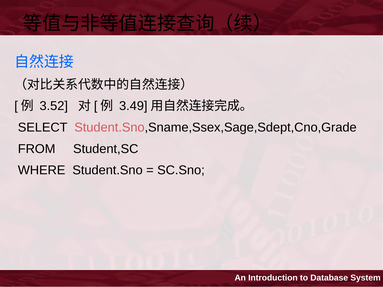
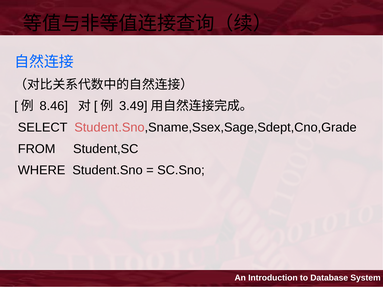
3.52: 3.52 -> 8.46 (54, 106)
